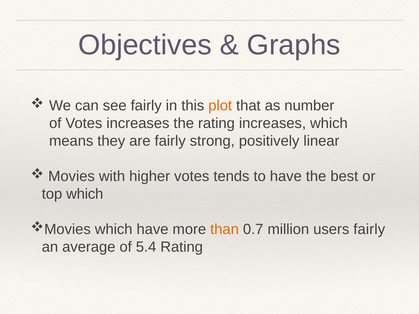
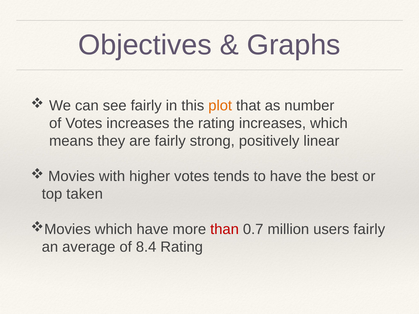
top which: which -> taken (85, 194)
than colour: orange -> red (225, 230)
5.4: 5.4 -> 8.4 (146, 247)
